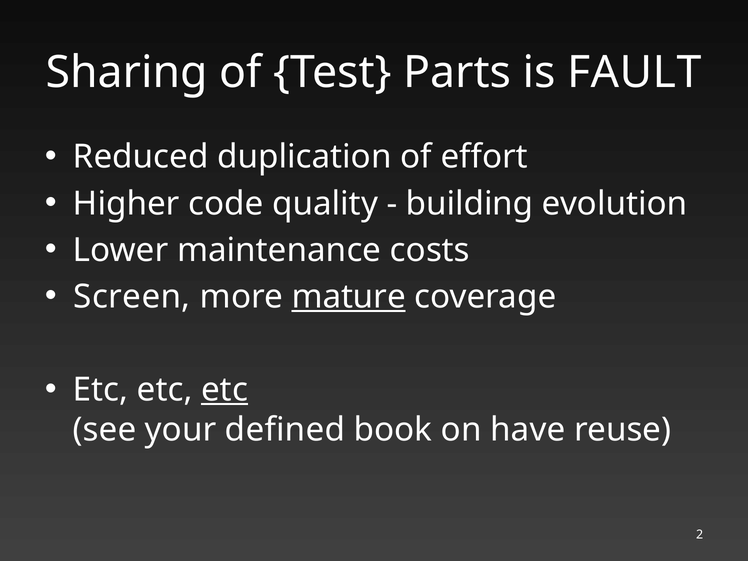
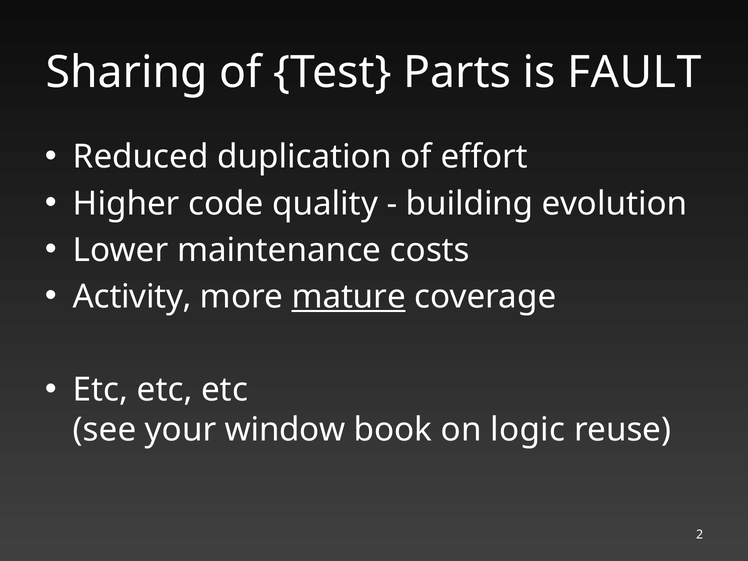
Screen: Screen -> Activity (132, 297)
etc underline: present -> none (225, 390)
defined: defined -> window (285, 430)
have: have -> logic (528, 430)
